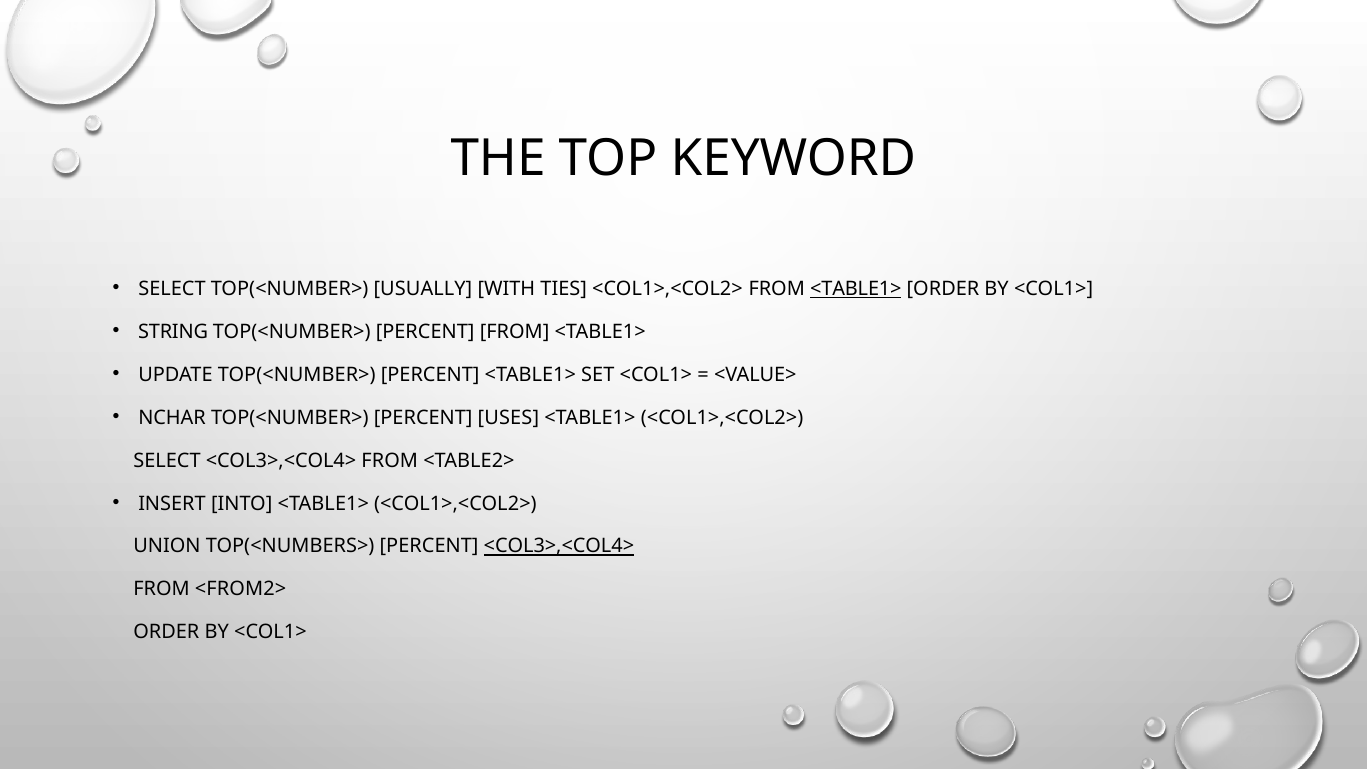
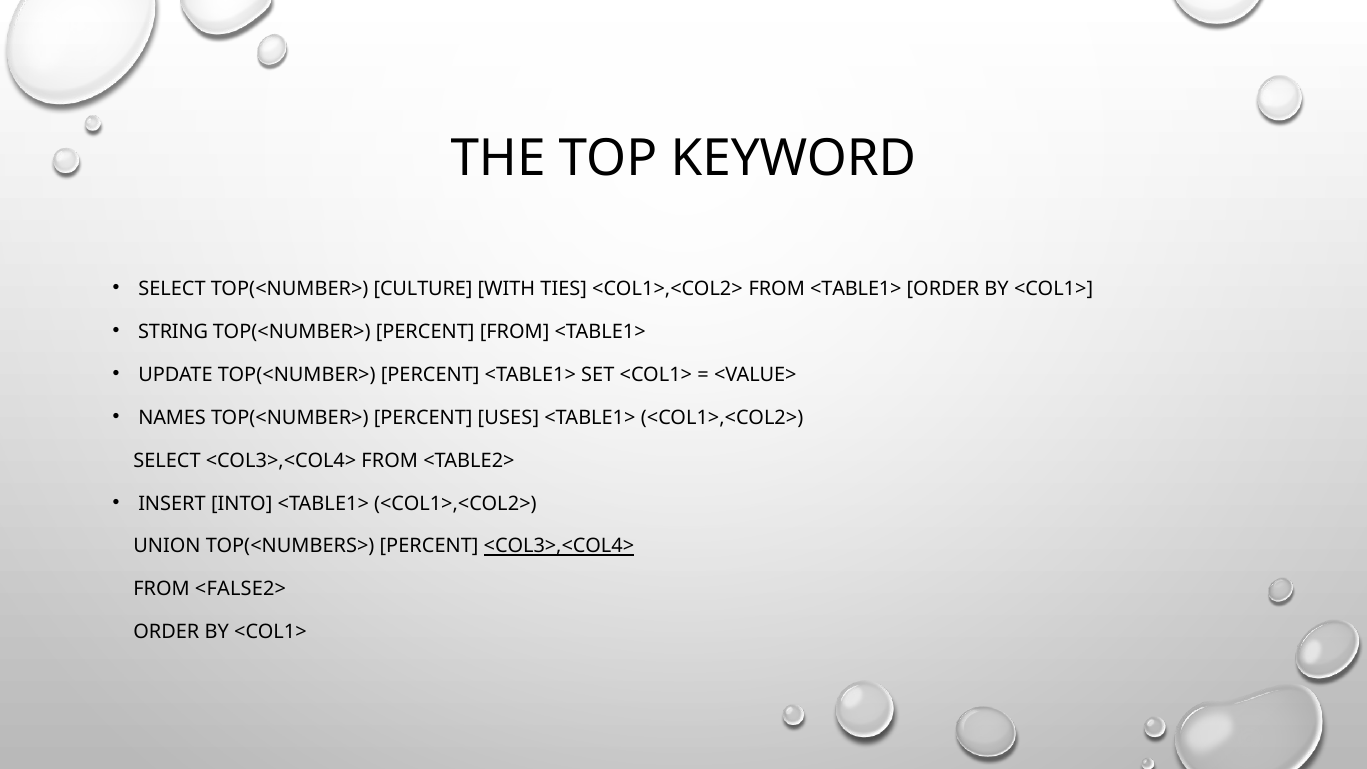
USUALLY: USUALLY -> CULTURE (423, 289)
<TABLE1> underline: present -> none (856, 289)
NCHAR: NCHAR -> NAMES (172, 417)
<FROM2>: <FROM2> -> <FALSE2> (241, 589)
